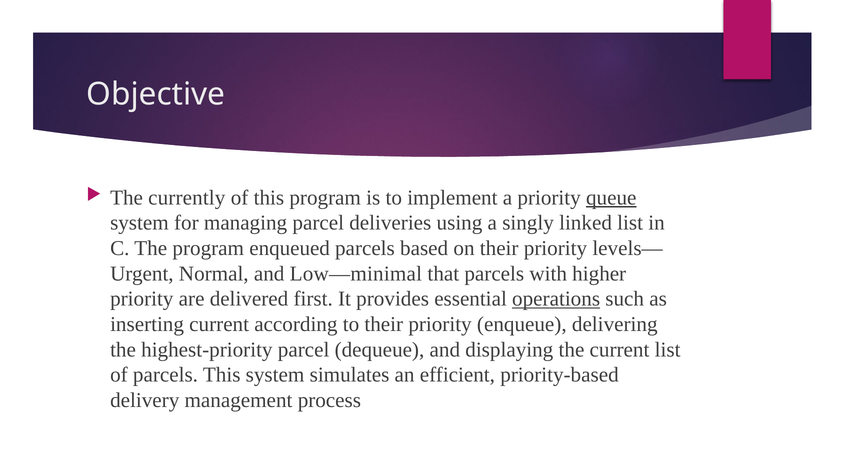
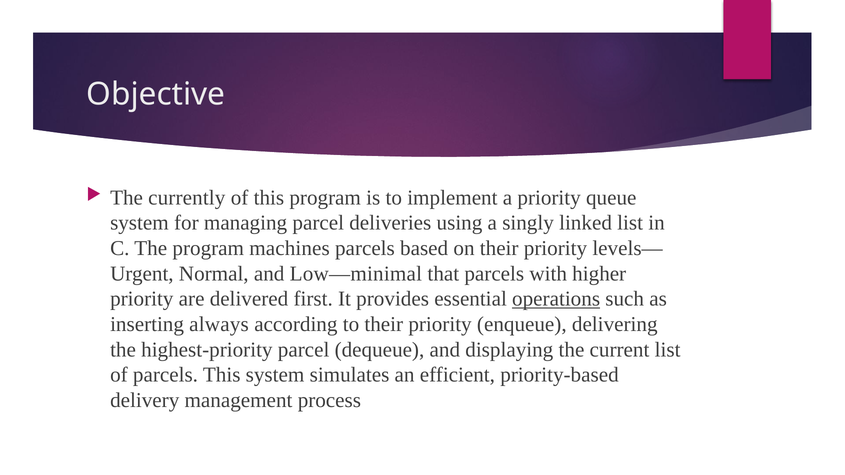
queue underline: present -> none (611, 198)
enqueued: enqueued -> machines (290, 248)
inserting current: current -> always (219, 325)
